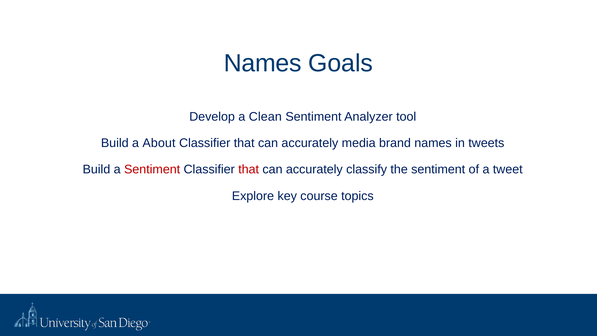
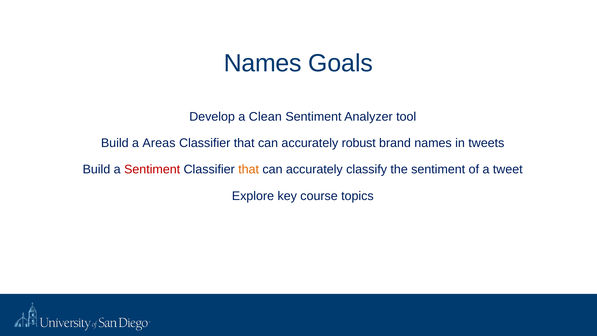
About: About -> Areas (159, 143)
media: media -> robust (359, 143)
that colour: red -> orange (249, 169)
